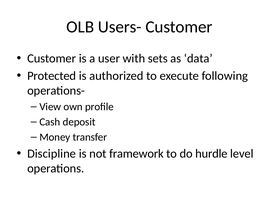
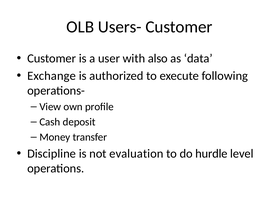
sets: sets -> also (158, 59)
Protected: Protected -> Exchange (52, 76)
framework: framework -> evaluation (136, 154)
